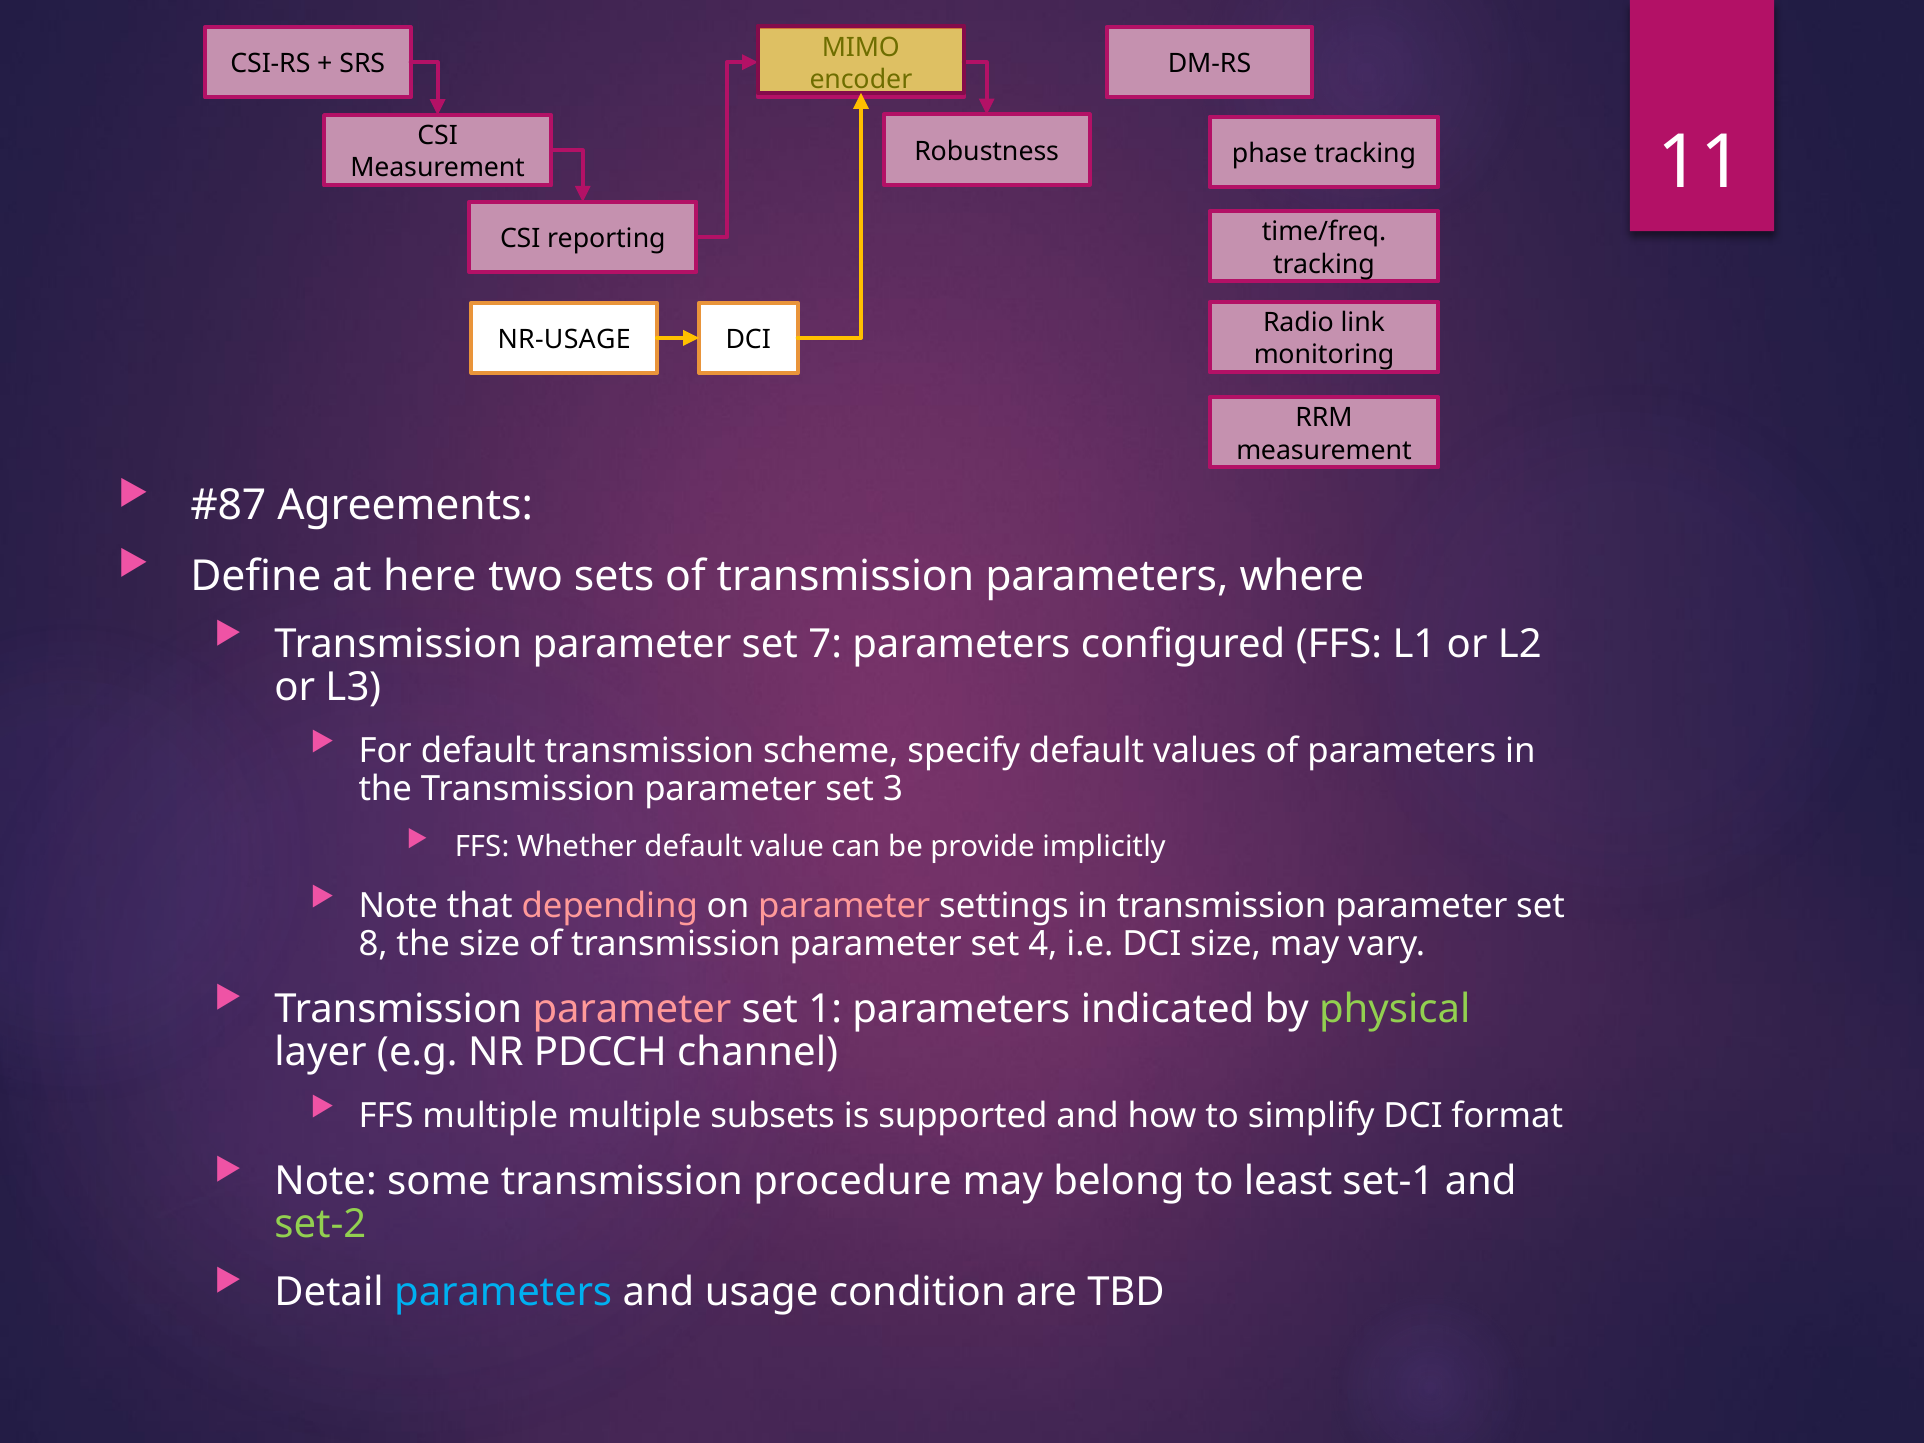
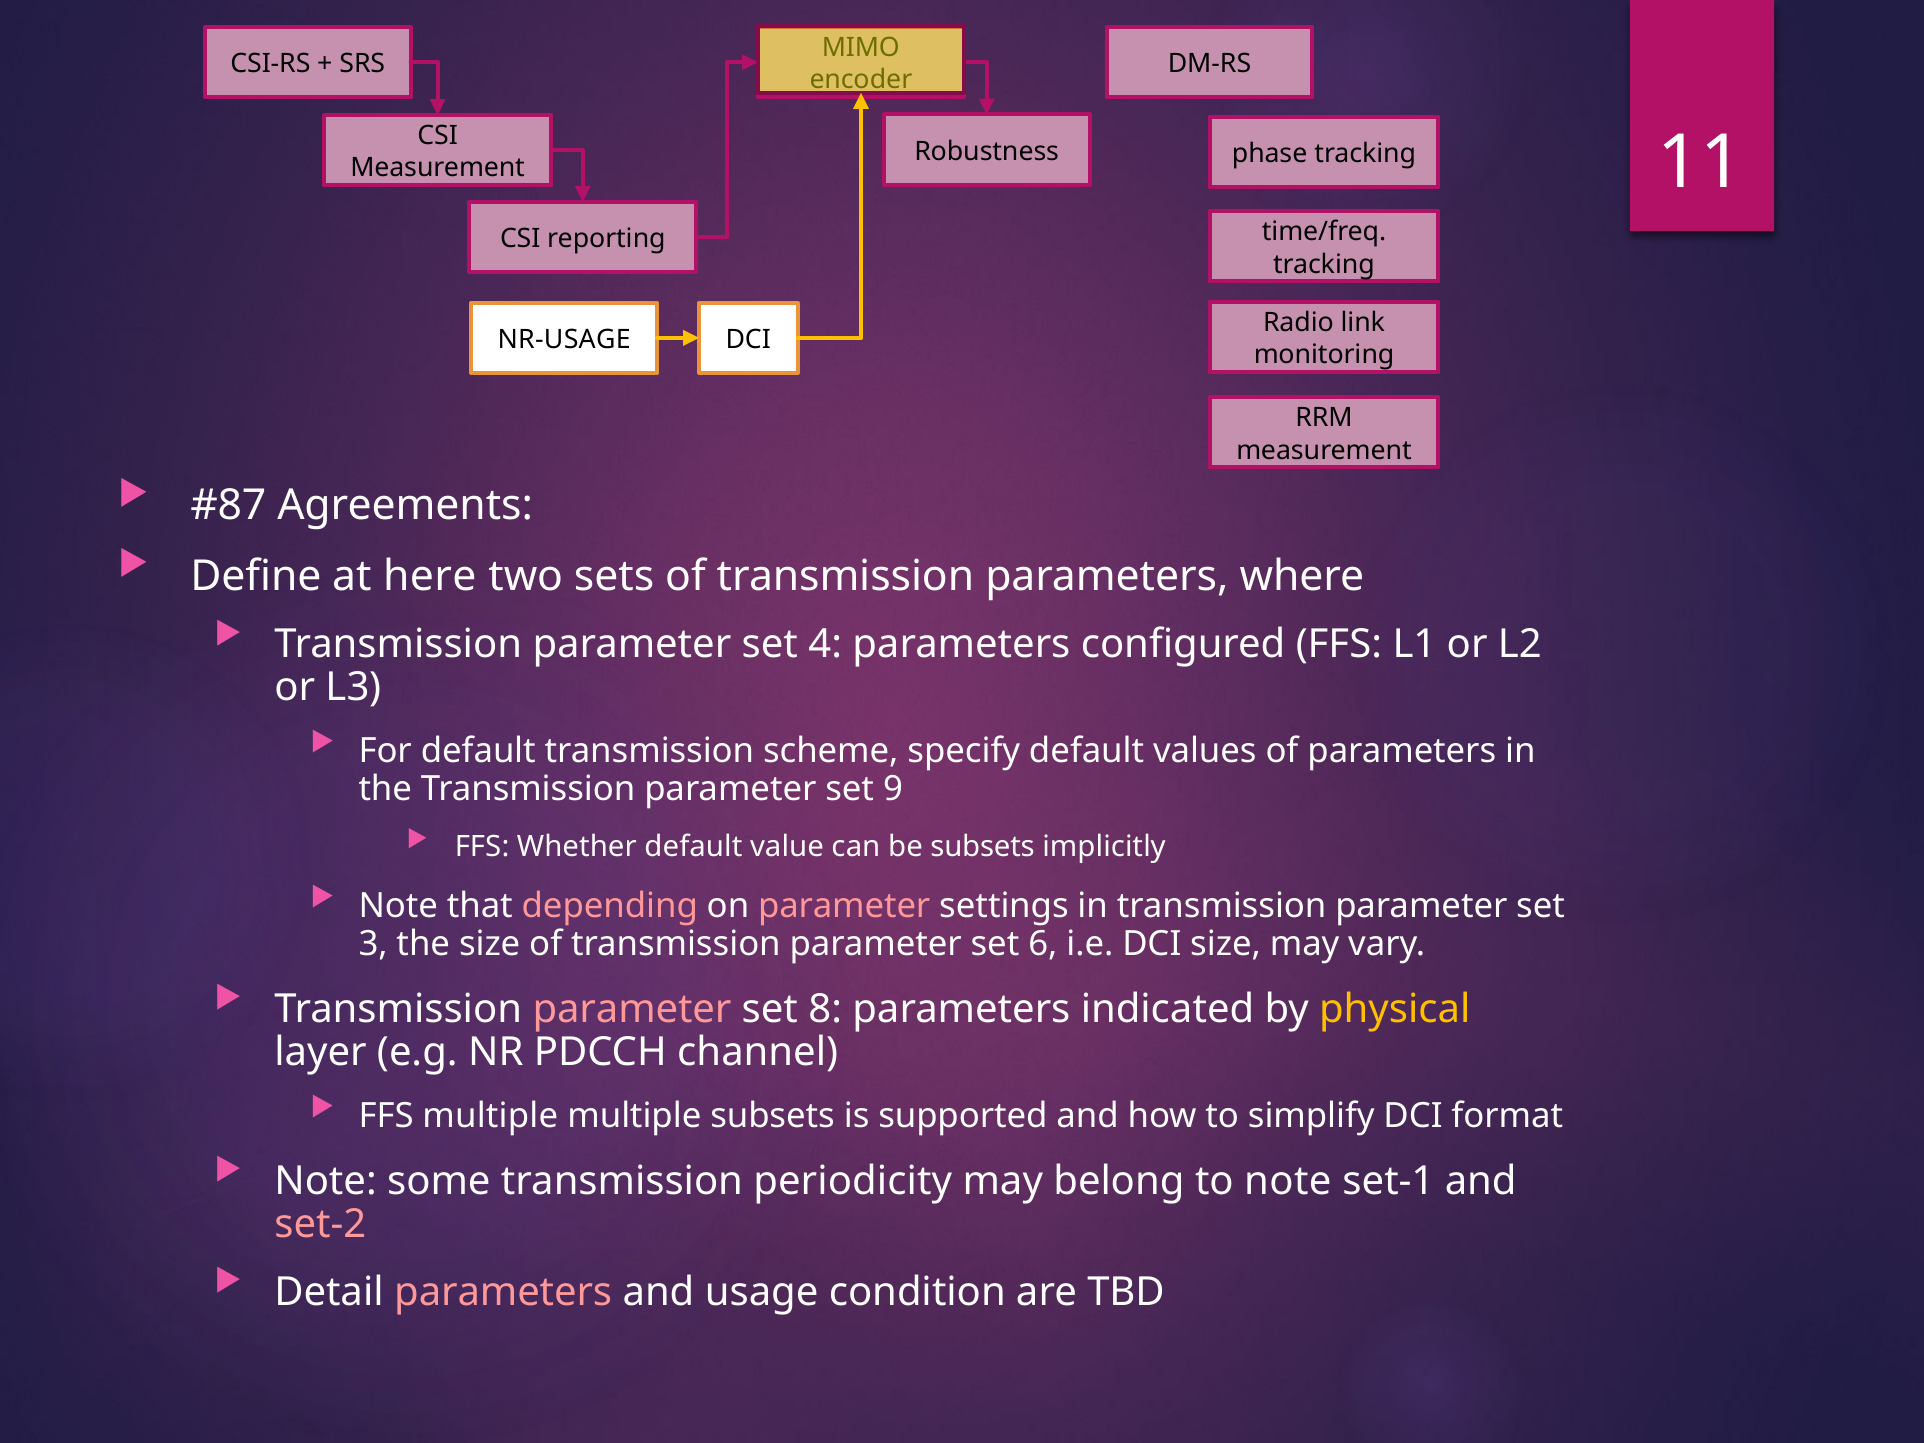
7: 7 -> 4 (825, 644)
3: 3 -> 9 (893, 789)
be provide: provide -> subsets (983, 847)
8: 8 -> 3 (373, 944)
4: 4 -> 6 (1043, 944)
1: 1 -> 8 (825, 1009)
physical colour: light green -> yellow (1395, 1009)
procedure: procedure -> periodicity (853, 1181)
to least: least -> note (1288, 1181)
set-2 colour: light green -> pink (320, 1225)
parameters colour: light blue -> pink (503, 1292)
